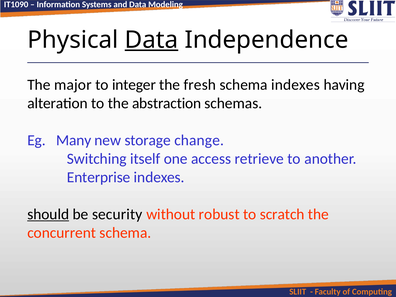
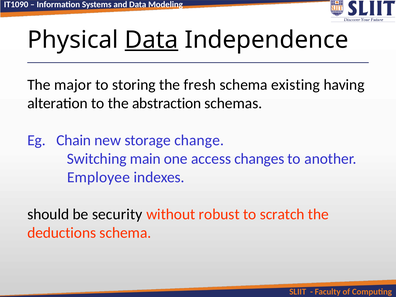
integer: integer -> storing (134, 85)
schema indexes: indexes -> existing (295, 85)
Many: Many -> Chain (74, 140)
itself: itself -> main (145, 159)
retrieve: retrieve -> changes (259, 159)
Enterprise: Enterprise -> Employee (98, 177)
should underline: present -> none (48, 214)
concurrent: concurrent -> deductions (62, 233)
